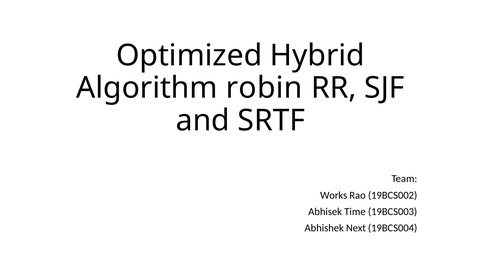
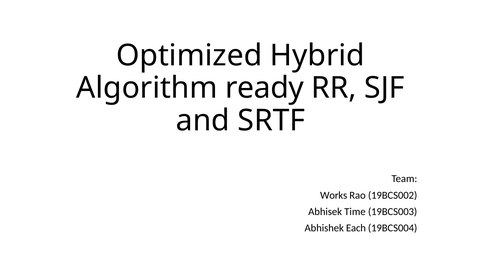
robin: robin -> ready (264, 88)
Next: Next -> Each (356, 228)
